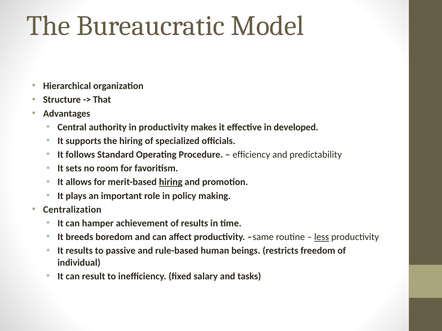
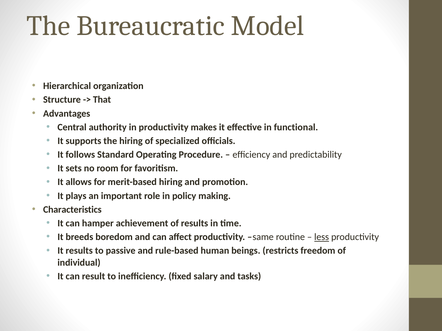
developed: developed -> functional (296, 127)
hiring underline: present -> none (171, 182)
Centralization: Centralization -> Characteristics (72, 210)
